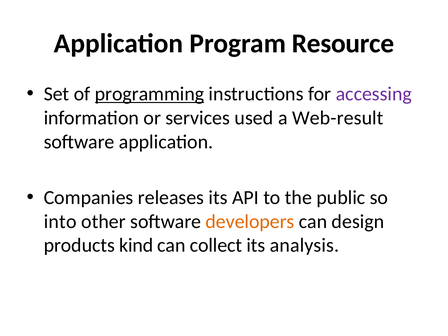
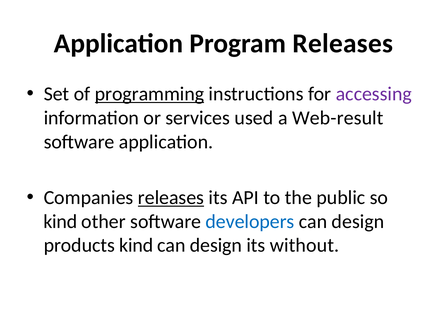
Program Resource: Resource -> Releases (343, 43)
releases underline: none -> present (171, 198)
into: into -> kind (60, 221)
developers colour: orange -> blue (250, 221)
collect: collect -> design (216, 245)
analysis: analysis -> without (305, 245)
